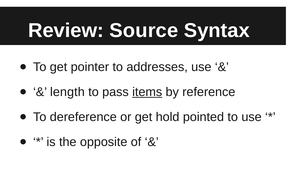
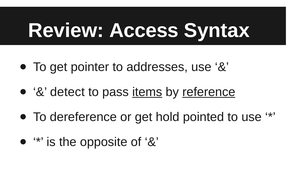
Source: Source -> Access (144, 31)
length: length -> detect (67, 92)
reference underline: none -> present (209, 92)
